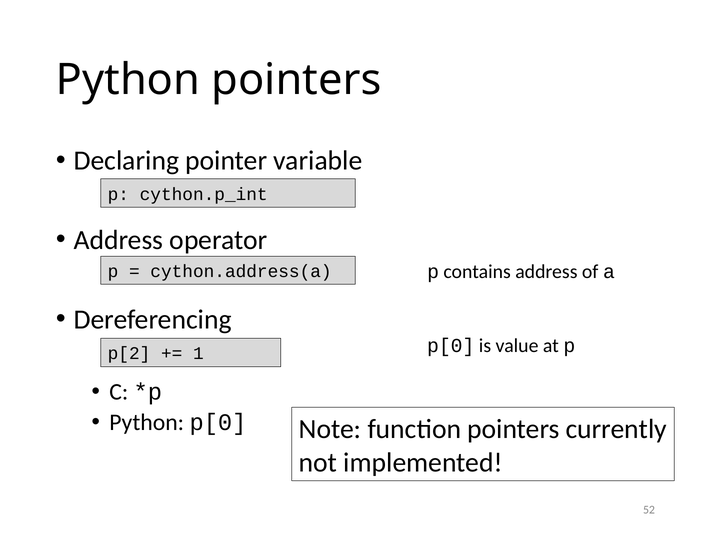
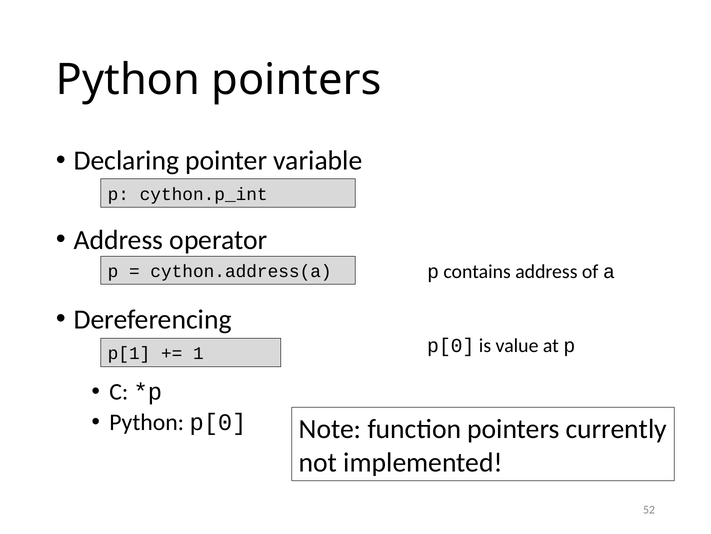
p[2: p[2 -> p[1 (129, 353)
